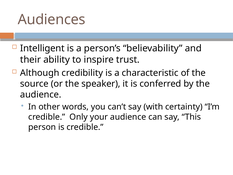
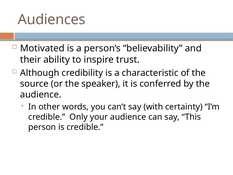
Intelligent: Intelligent -> Motivated (42, 48)
